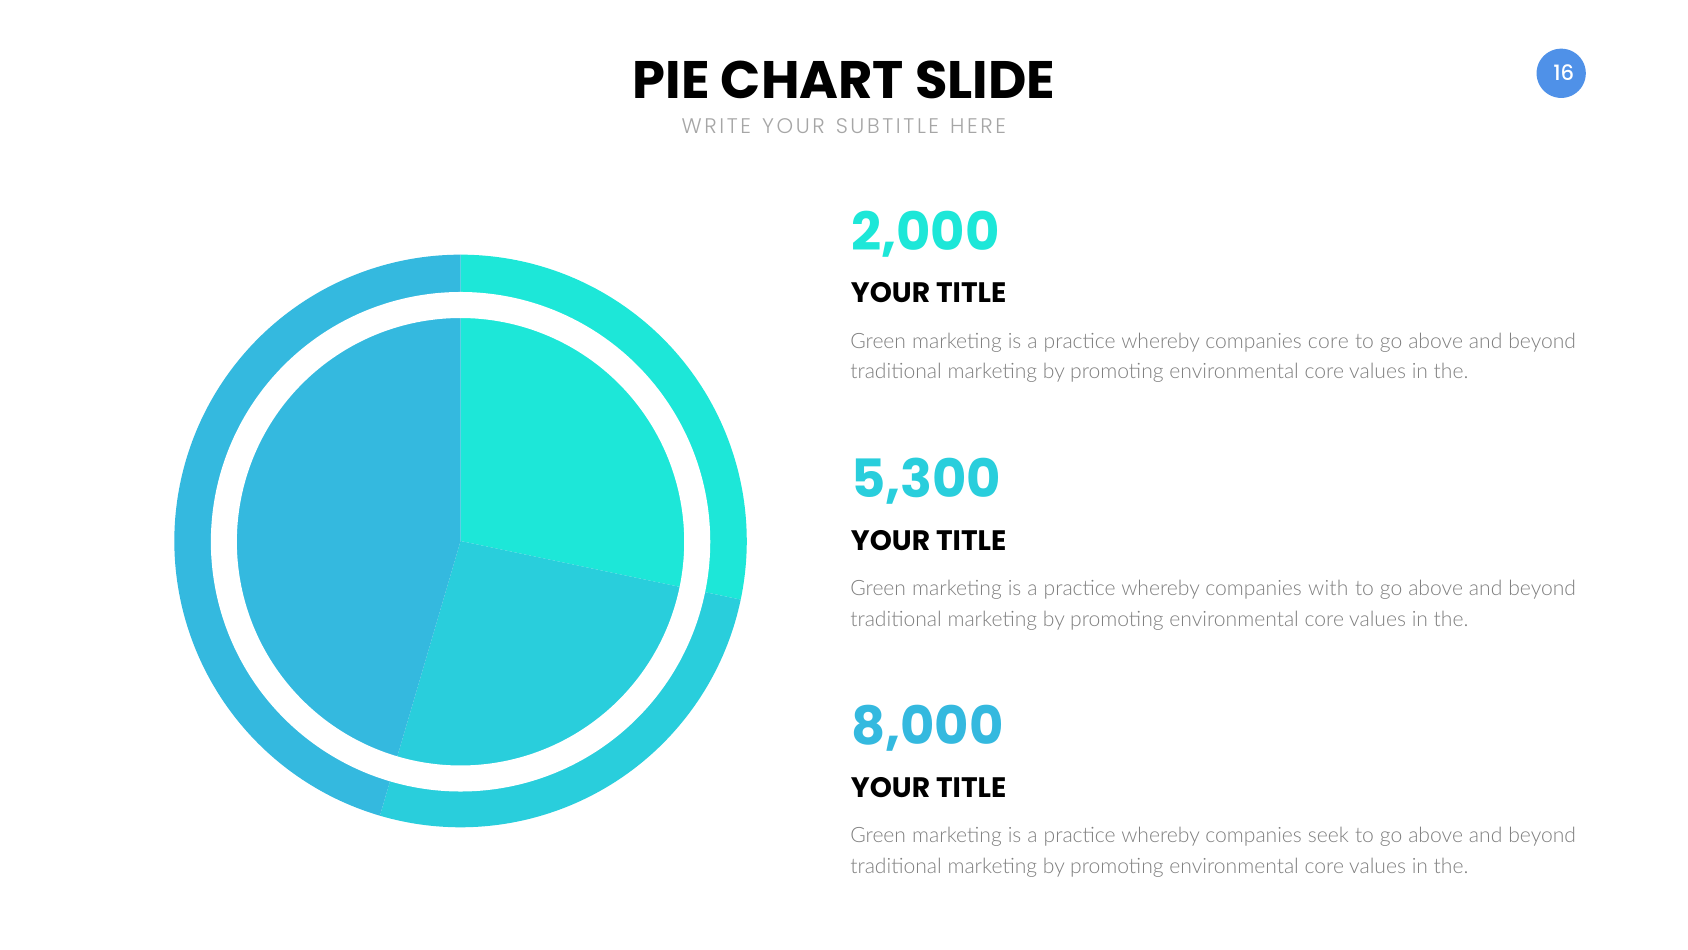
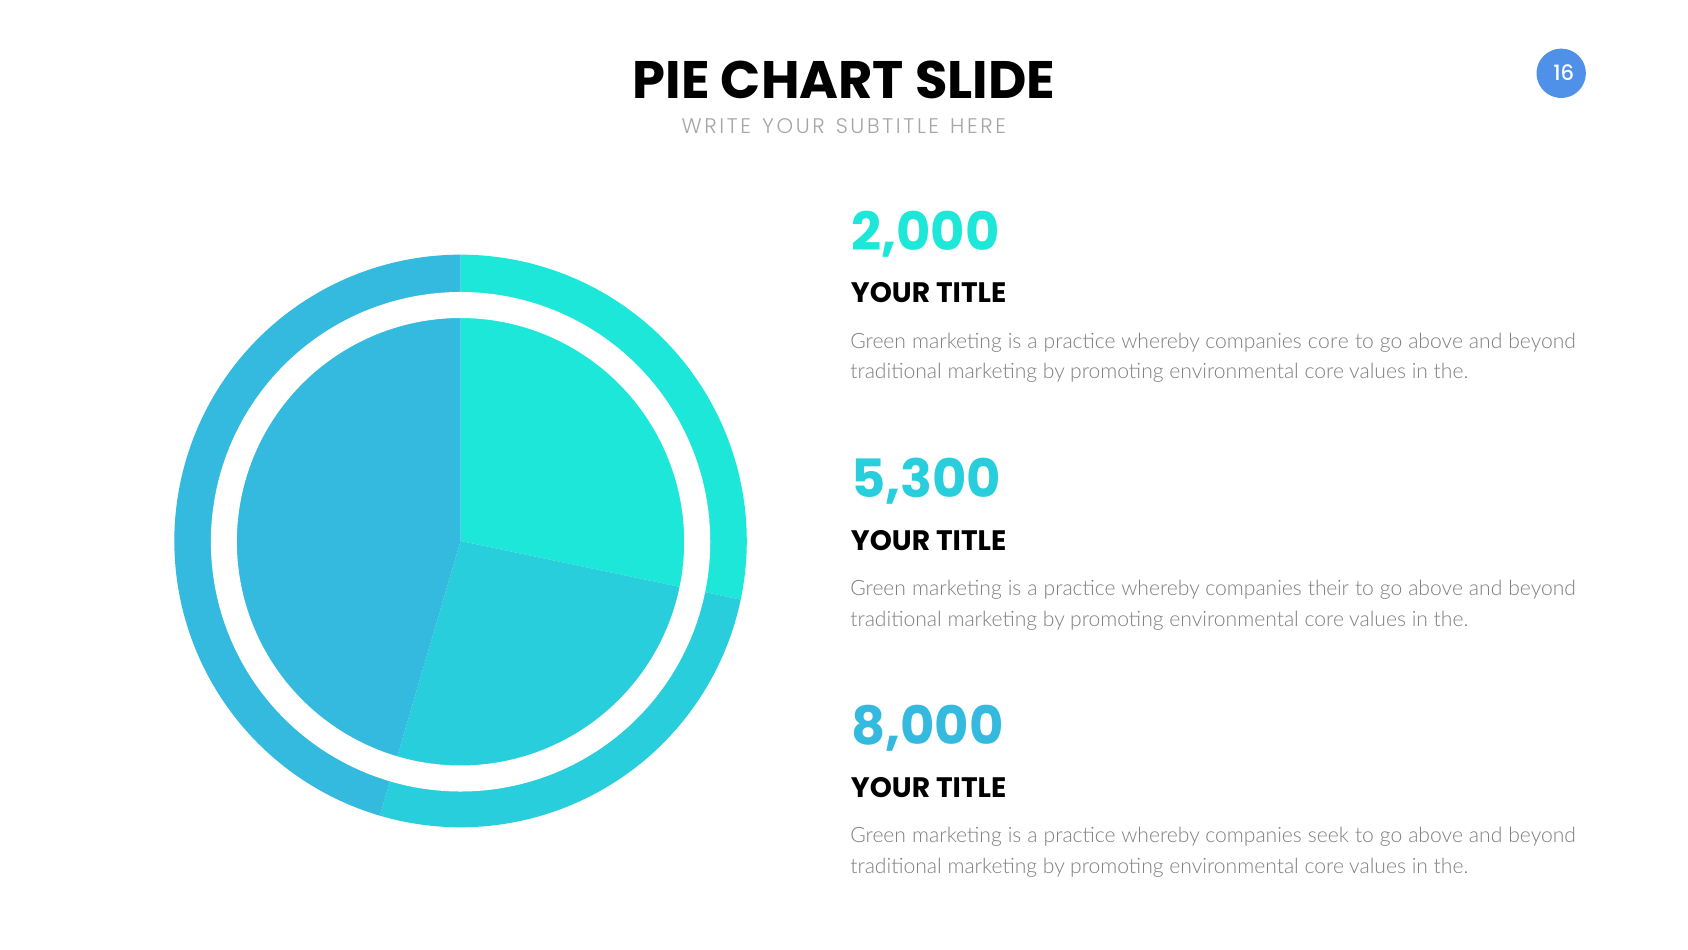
with: with -> their (1329, 588)
